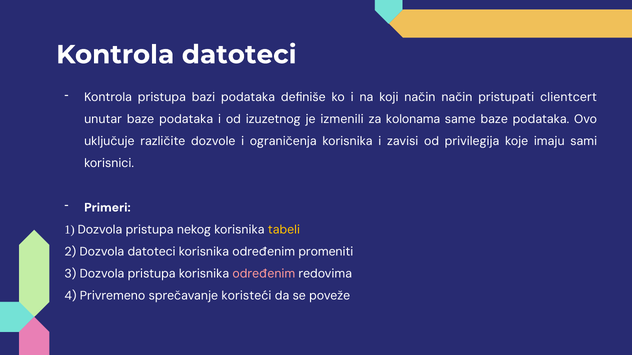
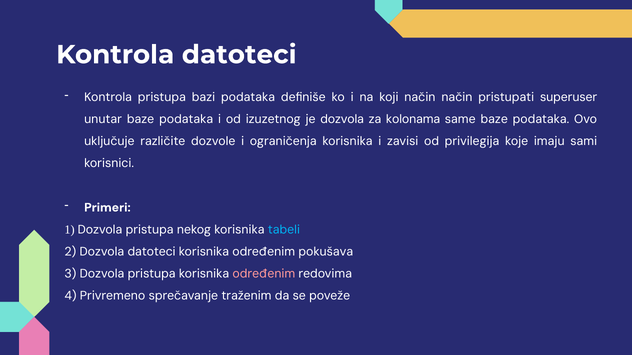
clientcert: clientcert -> superuser (569, 97)
je izmenili: izmenili -> dozvola (342, 119)
tabeli colour: yellow -> light blue (284, 230)
promeniti: promeniti -> pokušava (326, 252)
koristeći: koristeći -> traženim (246, 296)
